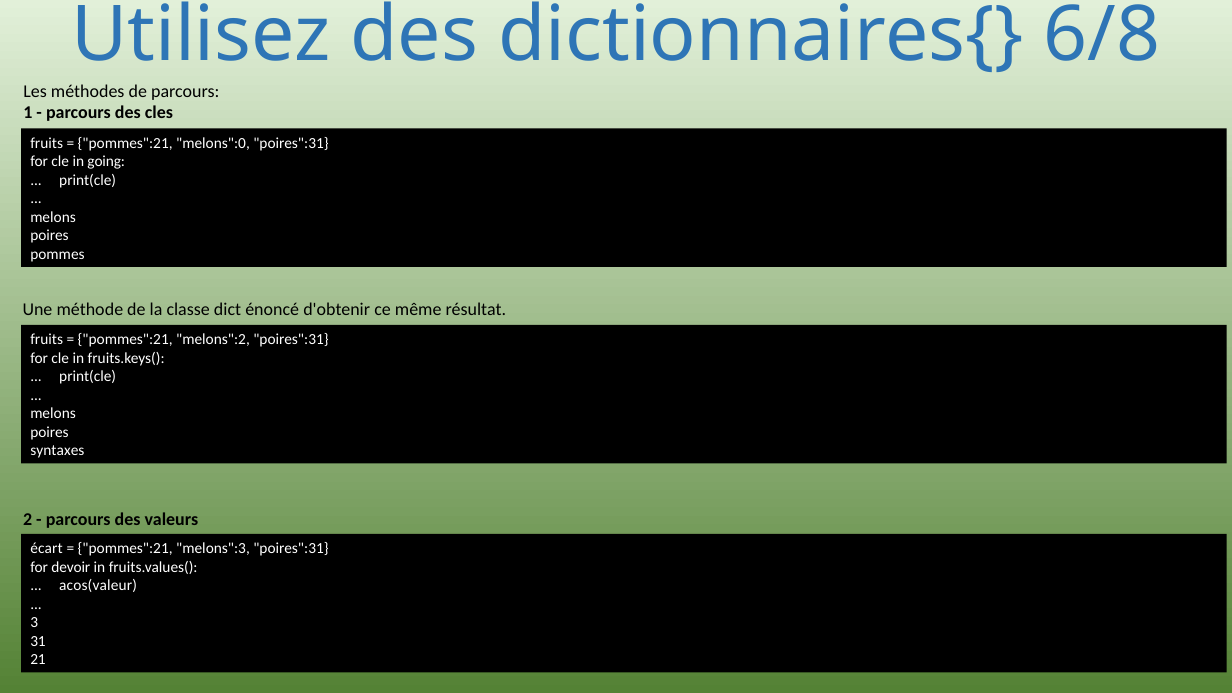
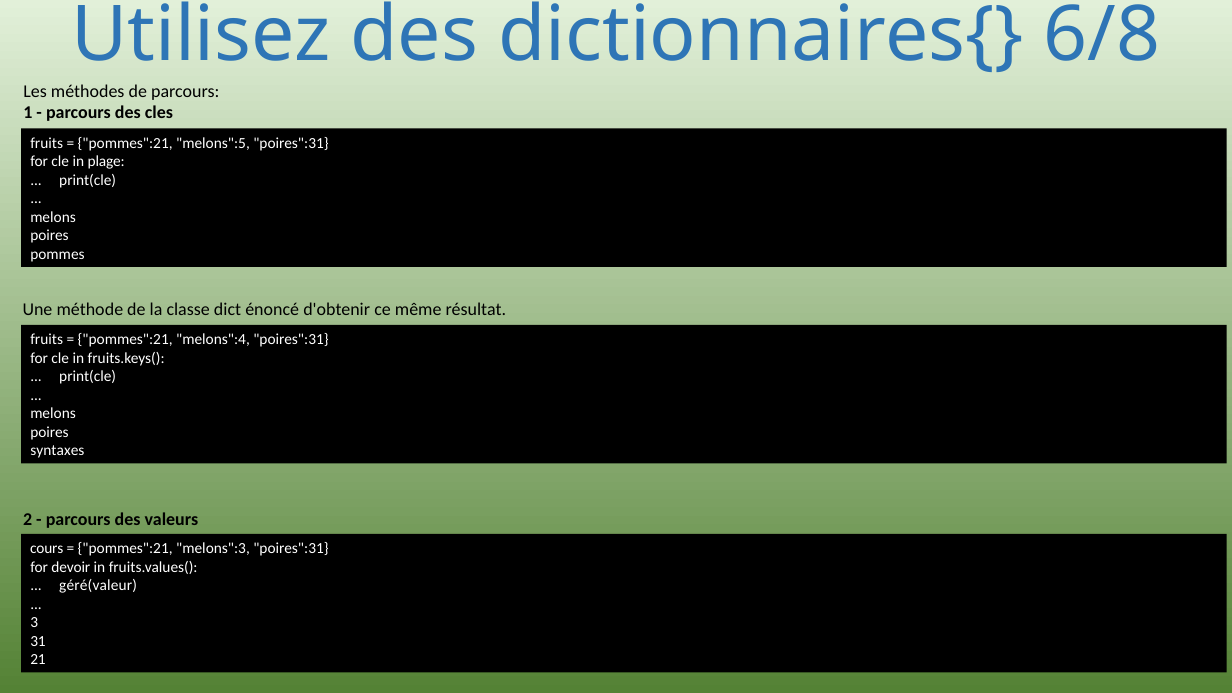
melons":0: melons":0 -> melons":5 (213, 143)
going: going -> plage (106, 162)
melons":2: melons":2 -> melons":4 (213, 340)
écart: écart -> cours (47, 549)
acos(valeur: acos(valeur -> géré(valeur (98, 586)
